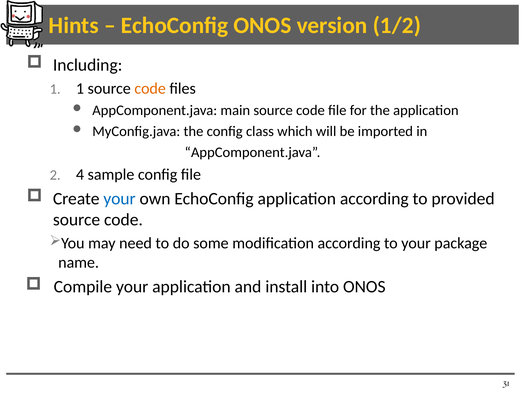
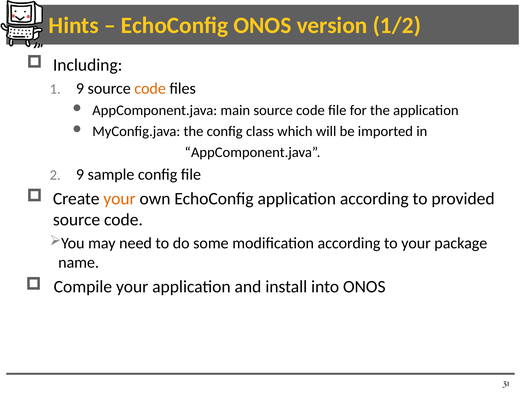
1 1: 1 -> 9 (80, 89)
2 4: 4 -> 9 (80, 174)
your colour: blue -> orange (119, 199)
